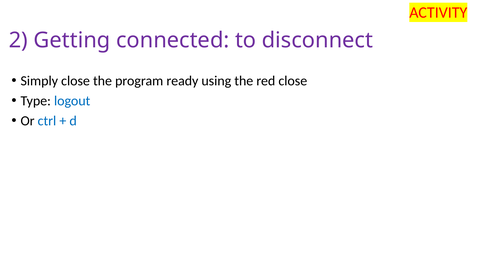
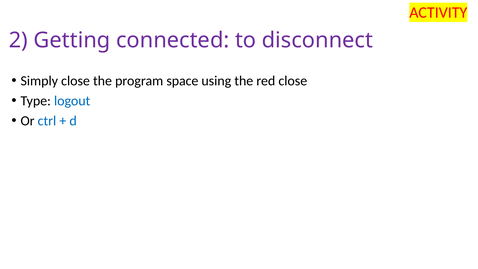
ready: ready -> space (182, 81)
